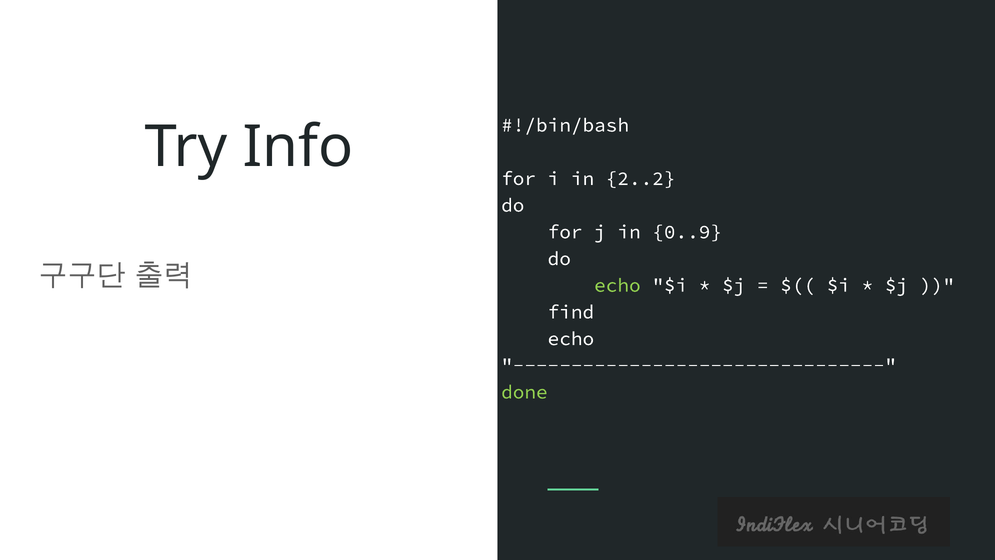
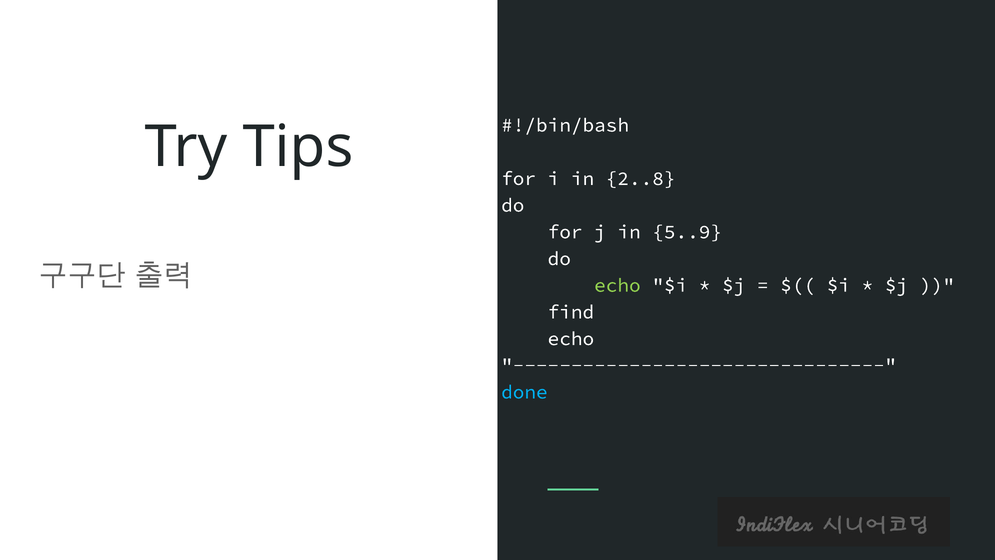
Info: Info -> Tips (298, 147)
2..2: 2..2 -> 2..8 (641, 178)
0..9: 0..9 -> 5..9 (687, 232)
done colour: light green -> light blue (524, 392)
